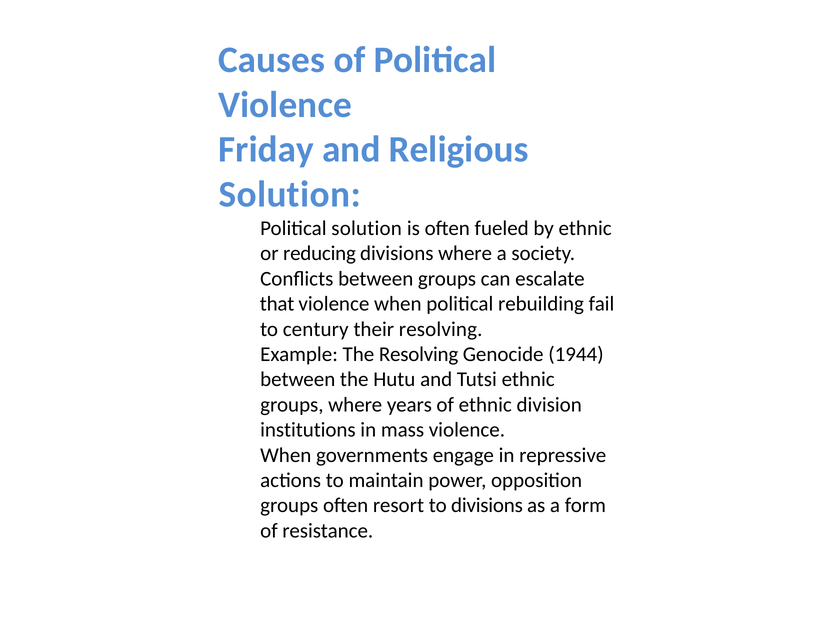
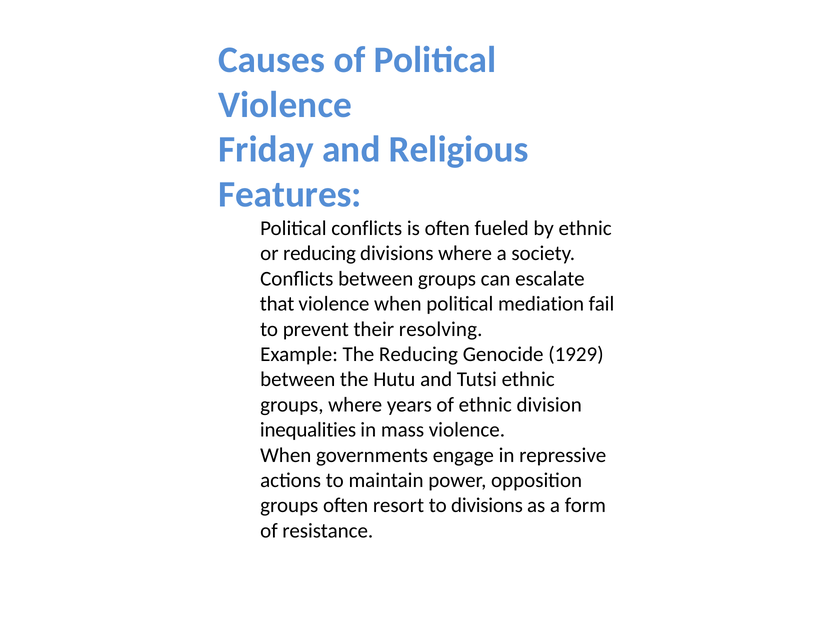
Solution: Solution -> Features (290, 194)
Political solution: solution -> conflicts (367, 228)
rebuilding: rebuilding -> mediation (541, 304)
century: century -> prevent (316, 329)
The Resolving: Resolving -> Reducing (418, 354)
1944: 1944 -> 1929 (576, 354)
institutions: institutions -> inequalities (308, 430)
